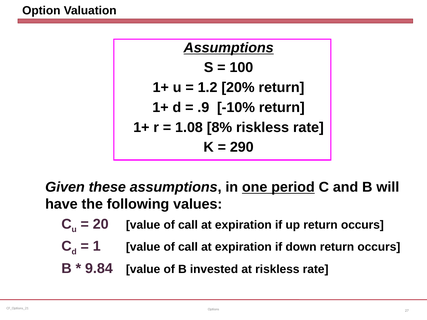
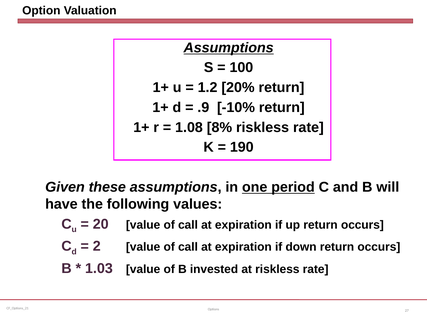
290: 290 -> 190 (242, 147)
1: 1 -> 2 (97, 246)
9.84: 9.84 -> 1.03 (99, 269)
